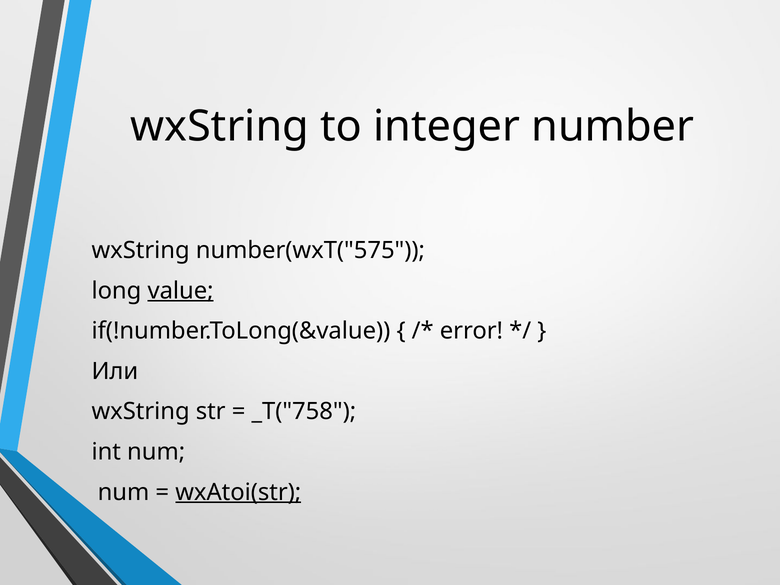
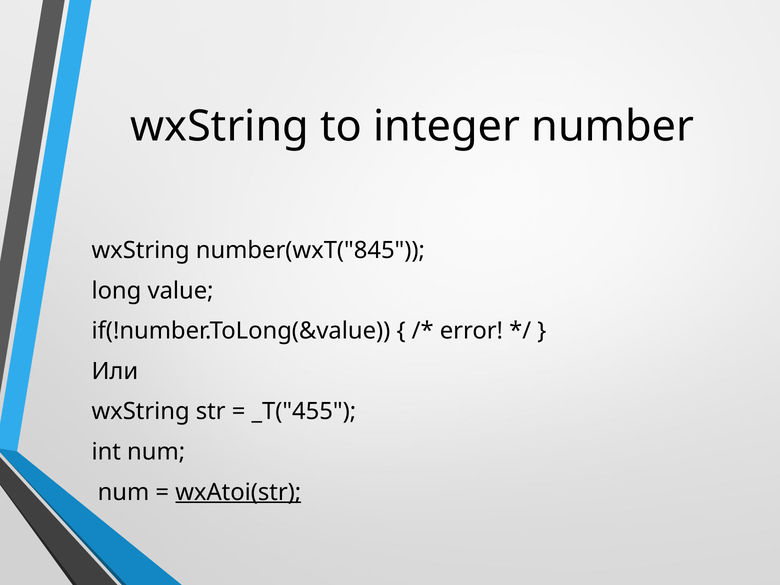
number(wxT("575: number(wxT("575 -> number(wxT("845 (310, 250)
value underline: present -> none (181, 291)
_T("758: _T("758 -> _T("455 (304, 412)
